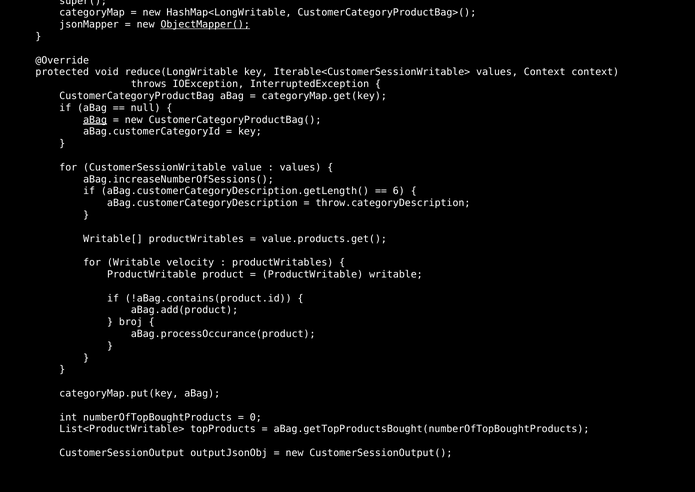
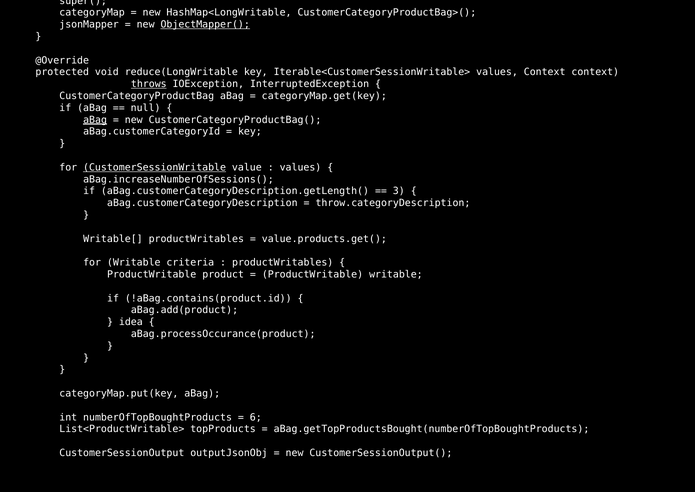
throws underline: none -> present (149, 84)
CustomerSessionWritable underline: none -> present (155, 167)
6: 6 -> 3 (399, 191)
velocity: velocity -> criteria (190, 262)
broj: broj -> idea (131, 322)
0: 0 -> 6 (256, 417)
